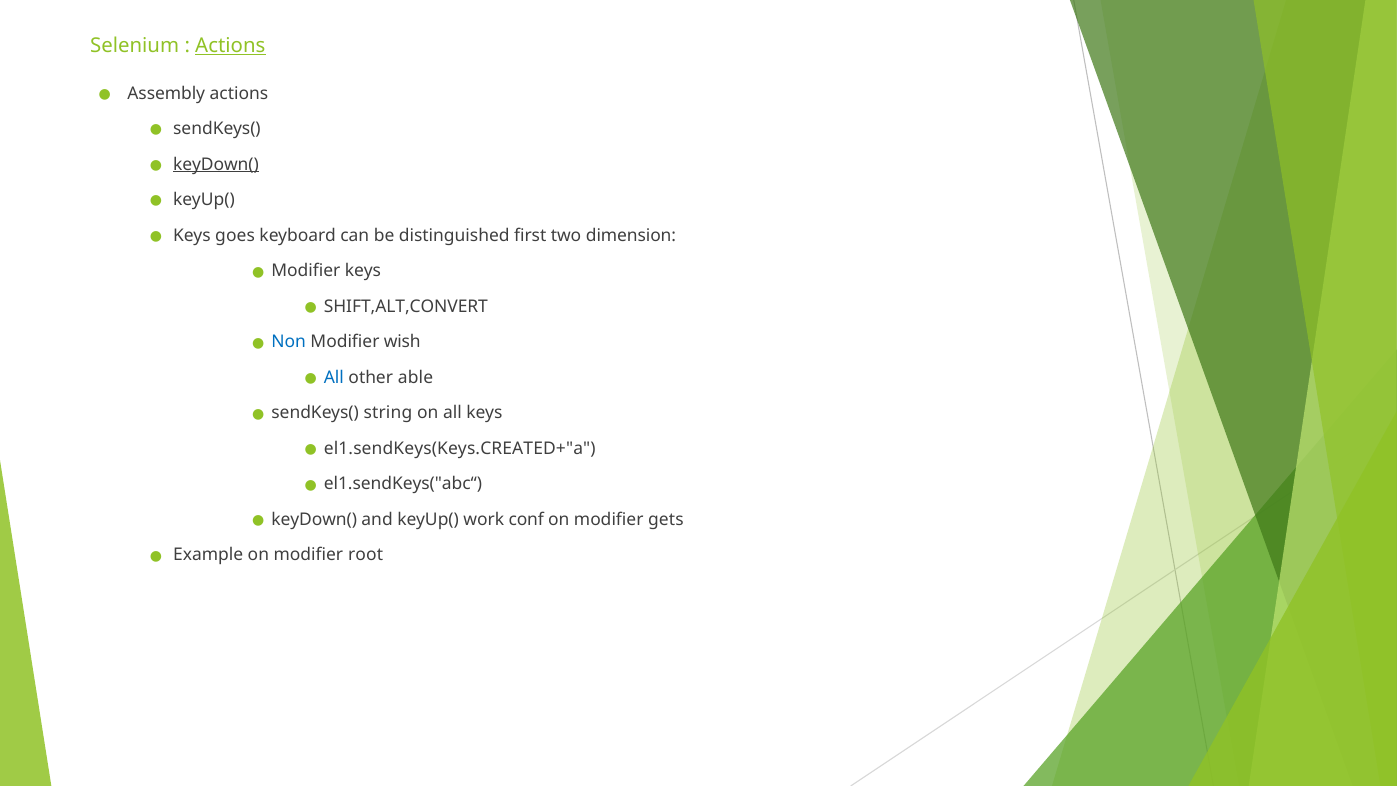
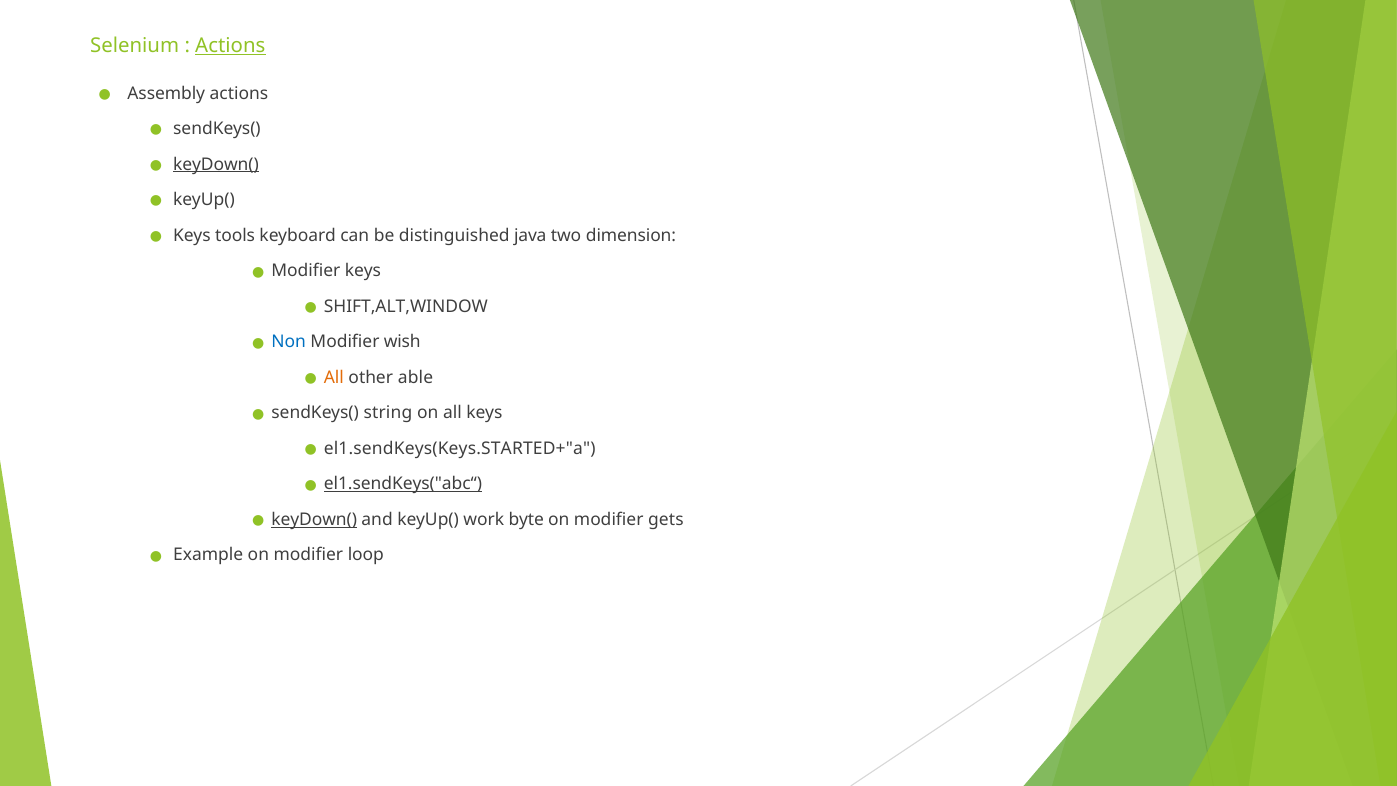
goes: goes -> tools (235, 235)
first: first -> java (530, 235)
SHIFT,ALT,CONVERT: SHIFT,ALT,CONVERT -> SHIFT,ALT,WINDOW (406, 306)
All colour: blue -> orange (334, 377)
el1.sendKeys(Keys.CREATED+"a: el1.sendKeys(Keys.CREATED+"a -> el1.sendKeys(Keys.STARTED+"a (460, 448)
el1.sendKeys("abc“ underline: none -> present (403, 484)
keyDown( underline: none -> present (314, 519)
conf: conf -> byte (526, 519)
root: root -> loop (366, 555)
